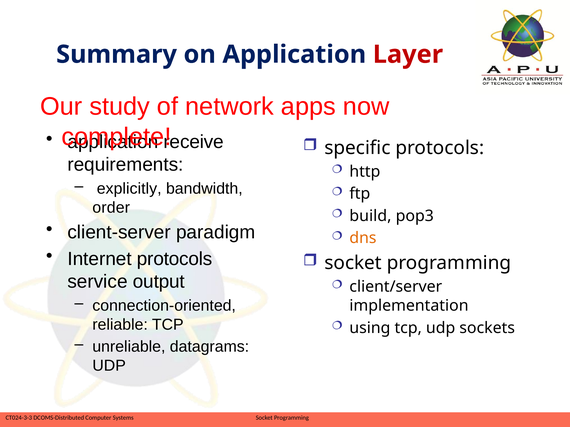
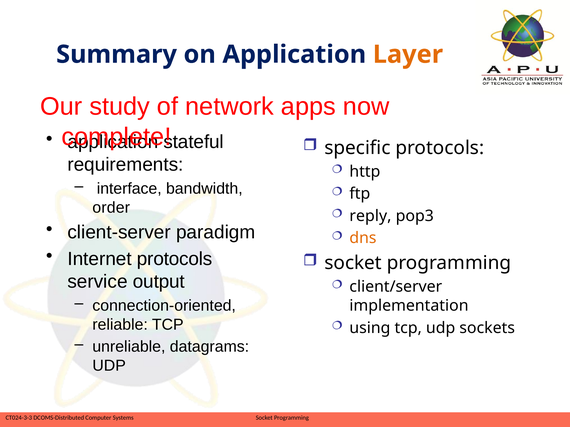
Layer colour: red -> orange (408, 54)
receive: receive -> stateful (194, 142)
explicitly: explicitly -> interface (129, 189)
build: build -> reply (370, 216)
